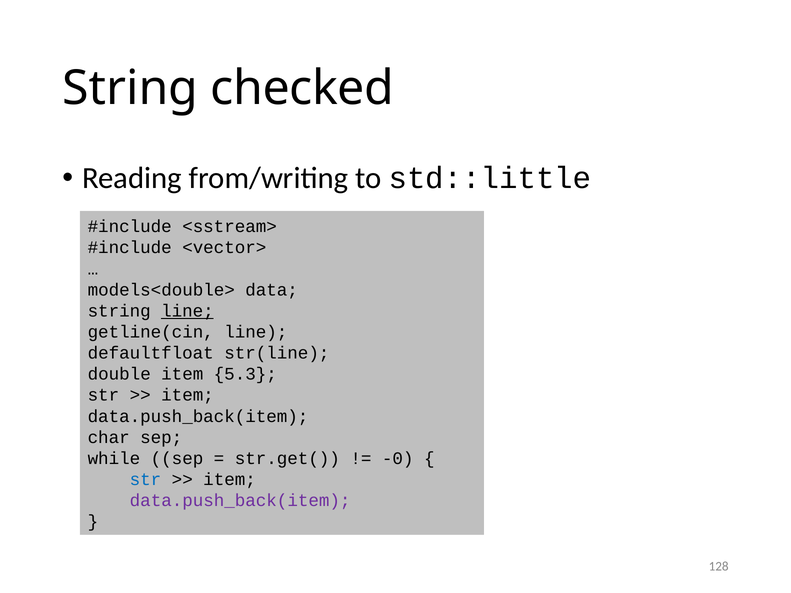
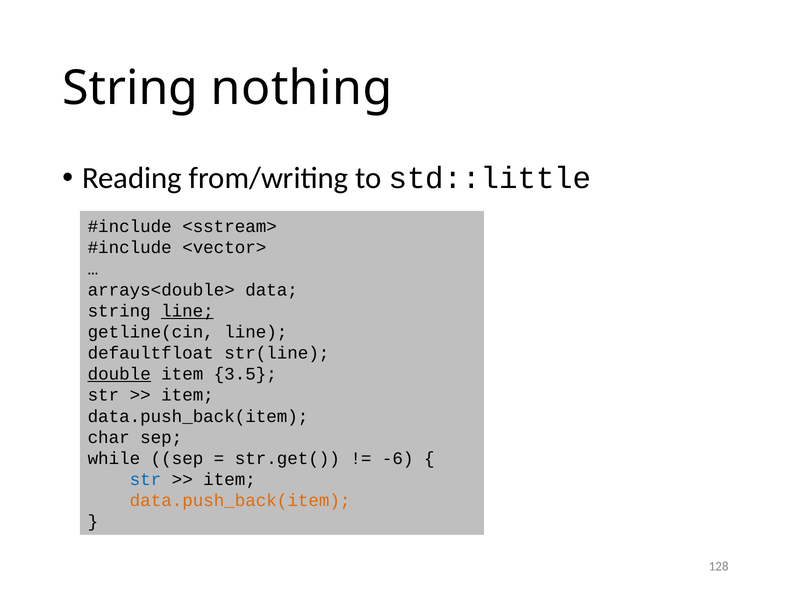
checked: checked -> nothing (302, 89)
models<double>: models<double> -> arrays<double> (161, 290)
double underline: none -> present (119, 374)
5.3: 5.3 -> 3.5 (245, 374)
-0: -0 -> -6 (398, 459)
data.push_back(item colour: purple -> orange (240, 501)
